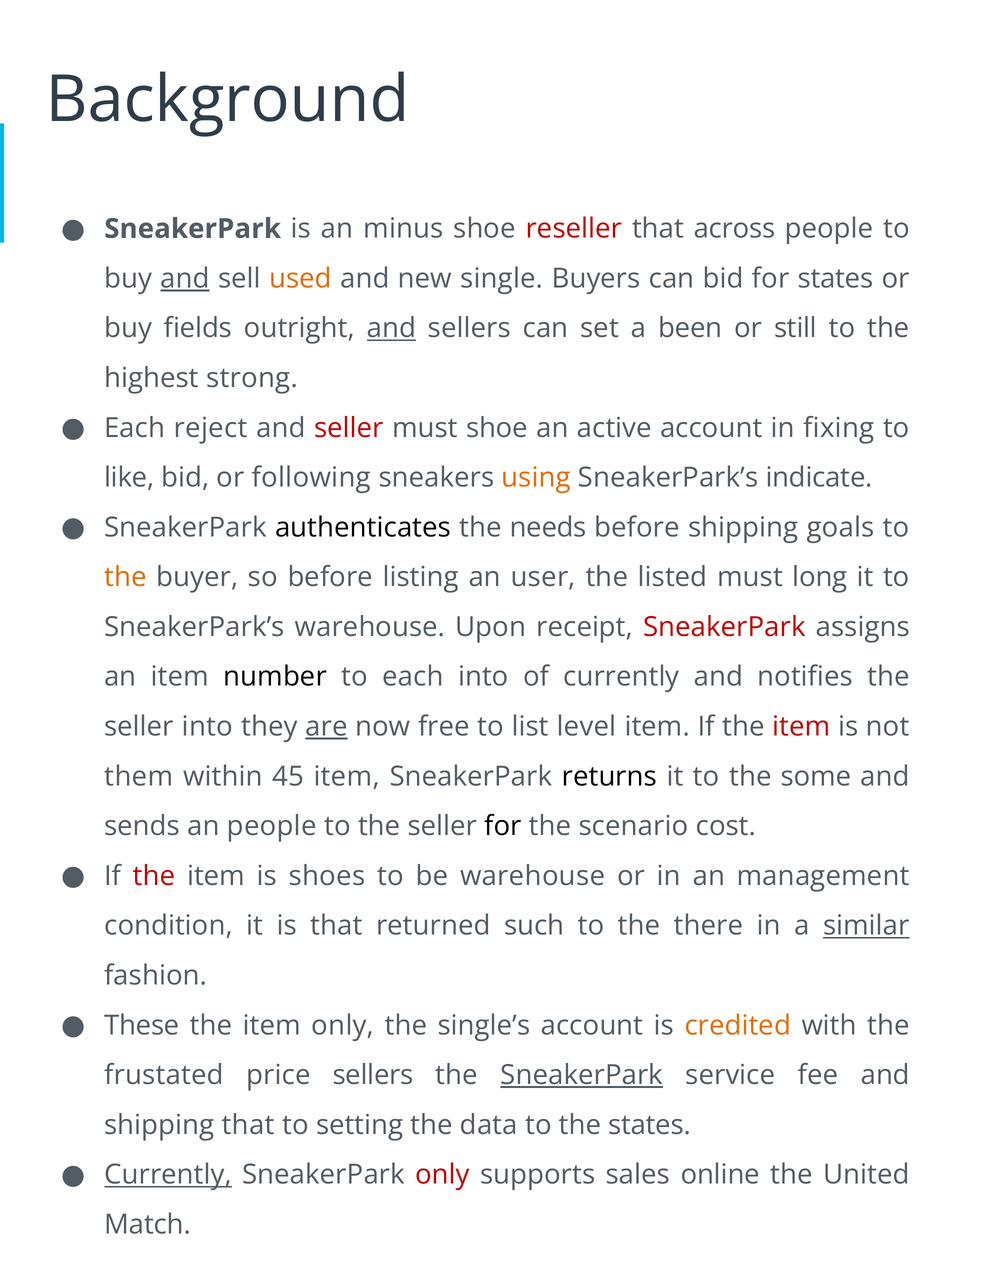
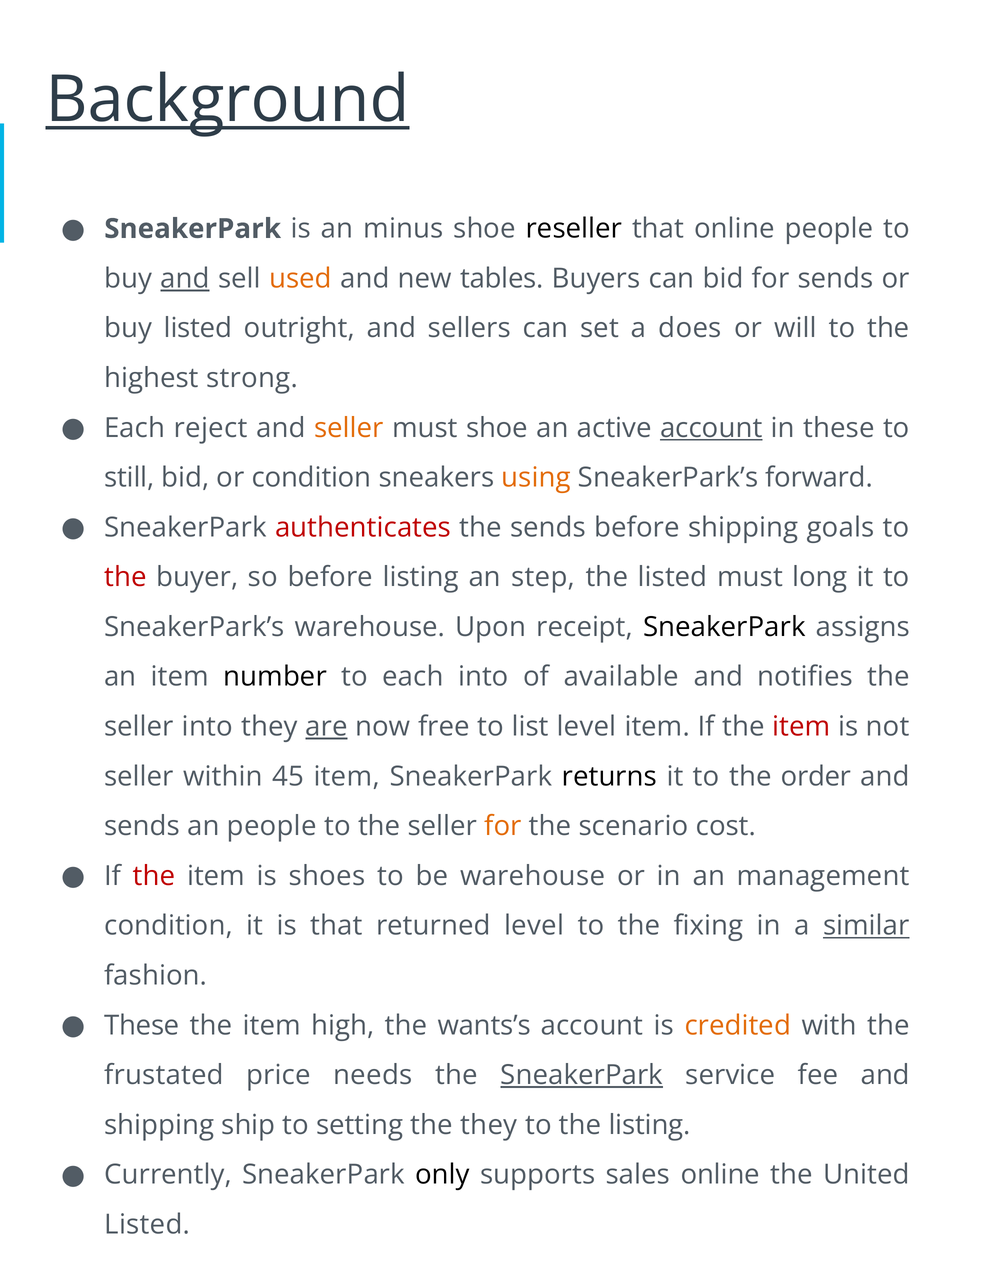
Background underline: none -> present (228, 100)
reseller colour: red -> black (574, 229)
that across: across -> online (734, 229)
single: single -> tables (502, 279)
for states: states -> sends (835, 279)
buy fields: fields -> listed (198, 329)
and underline: present -> none (391, 329)
been: been -> does (690, 329)
still: still -> will (795, 329)
seller colour: red -> orange (349, 428)
account underline: none -> present (711, 428)
in fixing: fixing -> these (839, 428)
like: like -> still (129, 478)
or following: following -> condition (312, 478)
indicate: indicate -> forward (819, 478)
authenticates colour: black -> red (363, 528)
the needs: needs -> sends (548, 528)
the colour: orange -> red (125, 578)
user: user -> step (543, 578)
SneakerPark colour: red -> black (724, 628)
of currently: currently -> available (621, 677)
them: them -> seller (139, 777)
some: some -> order (816, 777)
for colour: black -> orange (503, 827)
returned such: such -> level (534, 926)
there: there -> fixing (708, 926)
item only: only -> high (343, 1026)
single’s: single’s -> wants’s (484, 1026)
price sellers: sellers -> needs (373, 1076)
shipping that: that -> ship (248, 1126)
the data: data -> they (489, 1126)
the states: states -> listing (650, 1126)
Currently underline: present -> none (168, 1176)
only colour: red -> black (442, 1176)
Match: Match -> Listed (147, 1225)
